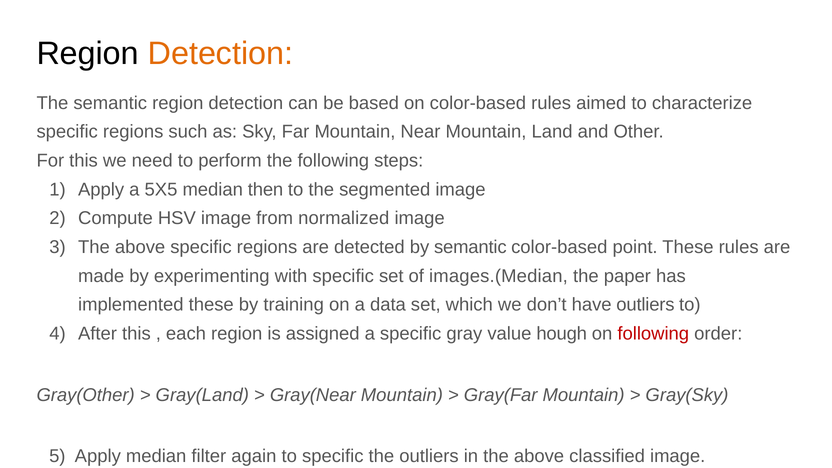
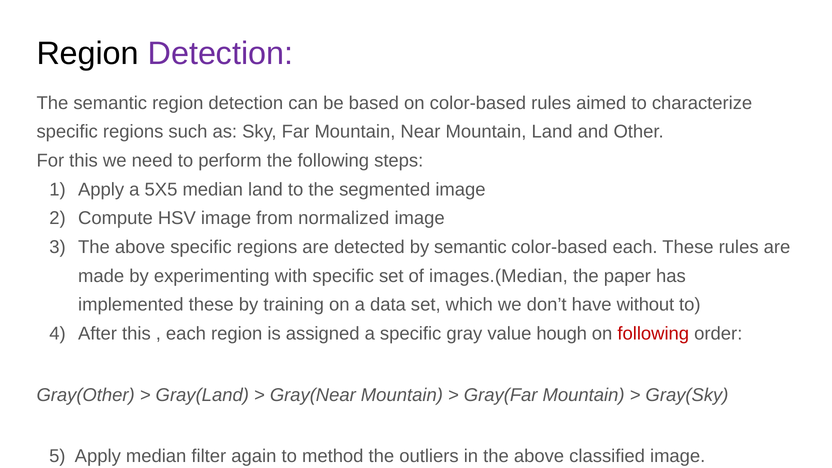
Detection colour: orange -> purple (220, 54)
median then: then -> land (265, 190)
color-based point: point -> each (635, 247)
have outliers: outliers -> without (645, 305)
to specific: specific -> method (333, 456)
